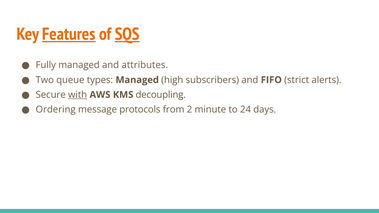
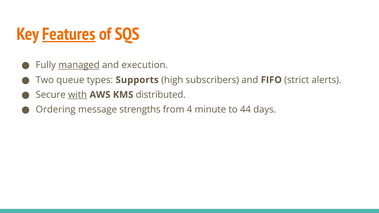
SQS underline: present -> none (127, 34)
managed underline: none -> present (79, 65)
attributes: attributes -> execution (145, 65)
types Managed: Managed -> Supports (137, 80)
decoupling: decoupling -> distributed (161, 95)
protocols: protocols -> strengths (140, 110)
2: 2 -> 4 (189, 110)
24: 24 -> 44 (245, 110)
